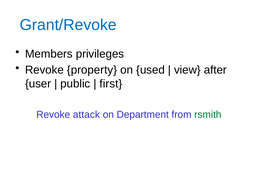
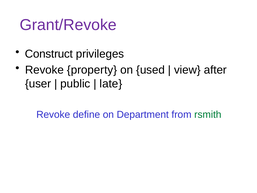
Grant/Revoke colour: blue -> purple (68, 25)
Members: Members -> Construct (49, 54)
first: first -> late (111, 84)
attack: attack -> define (86, 114)
